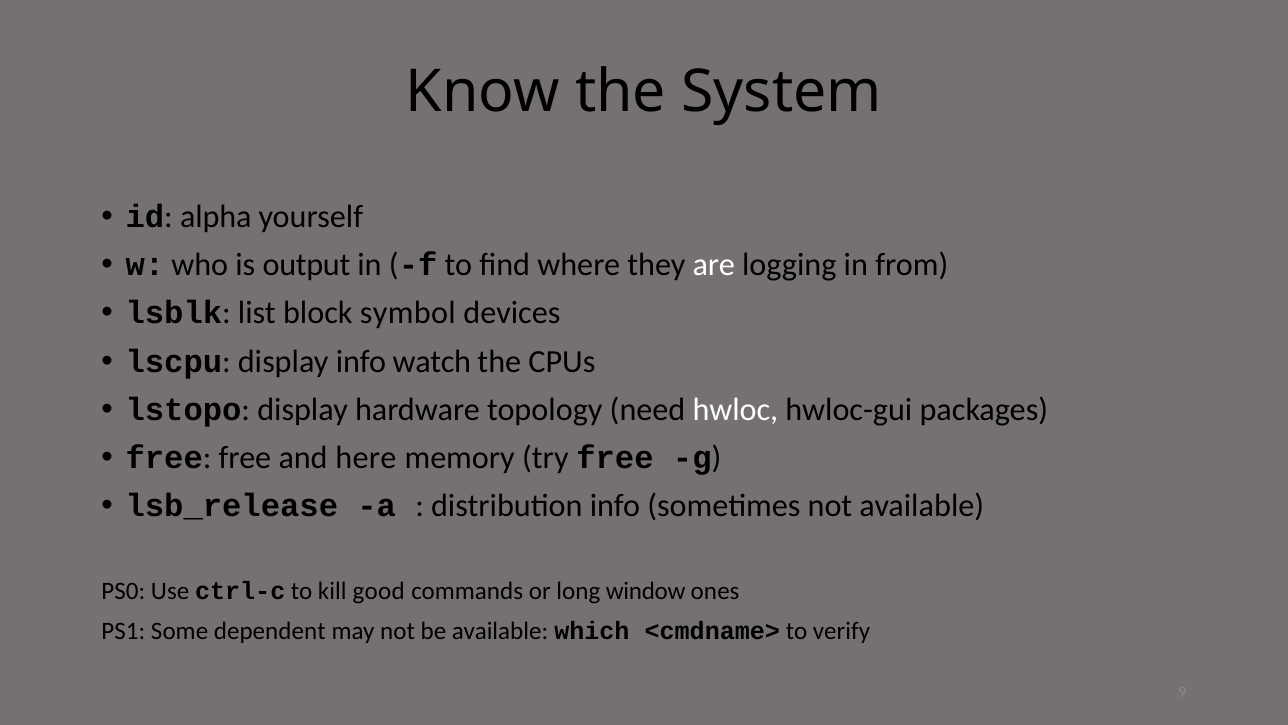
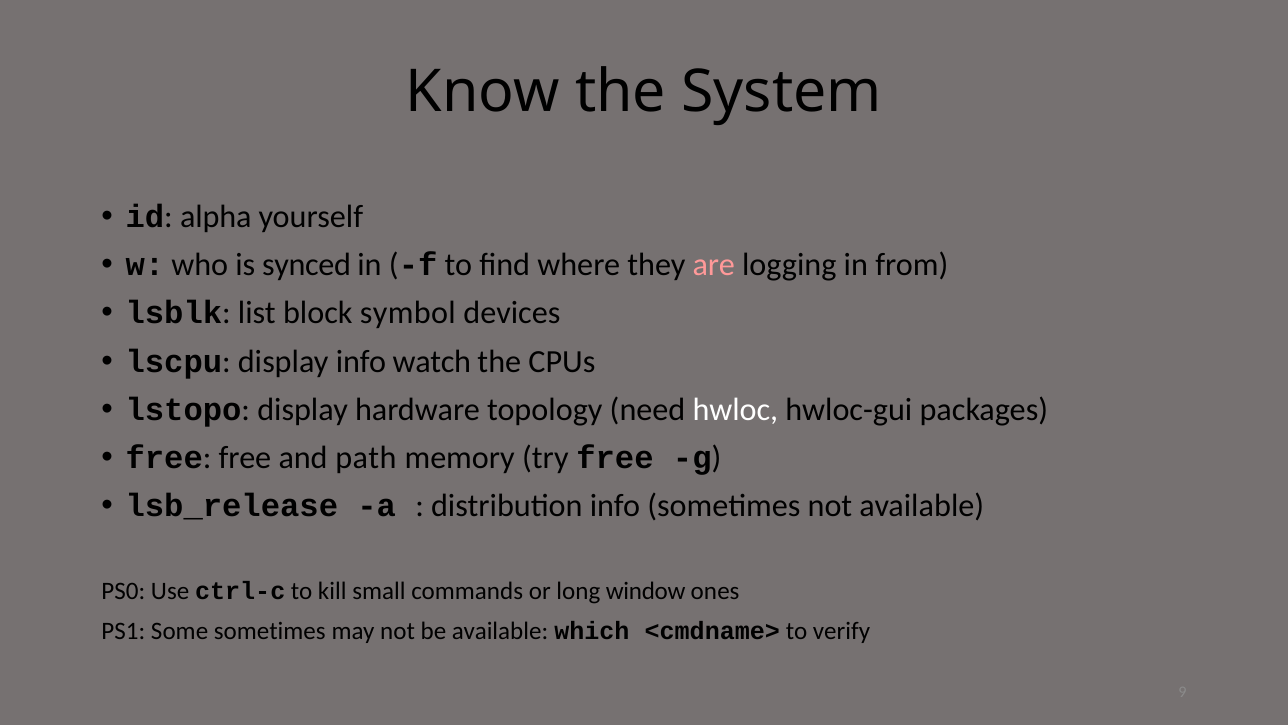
output: output -> synced (306, 265)
are colour: white -> pink (714, 265)
here: here -> path (366, 458)
good: good -> small (379, 591)
Some dependent: dependent -> sometimes (270, 631)
